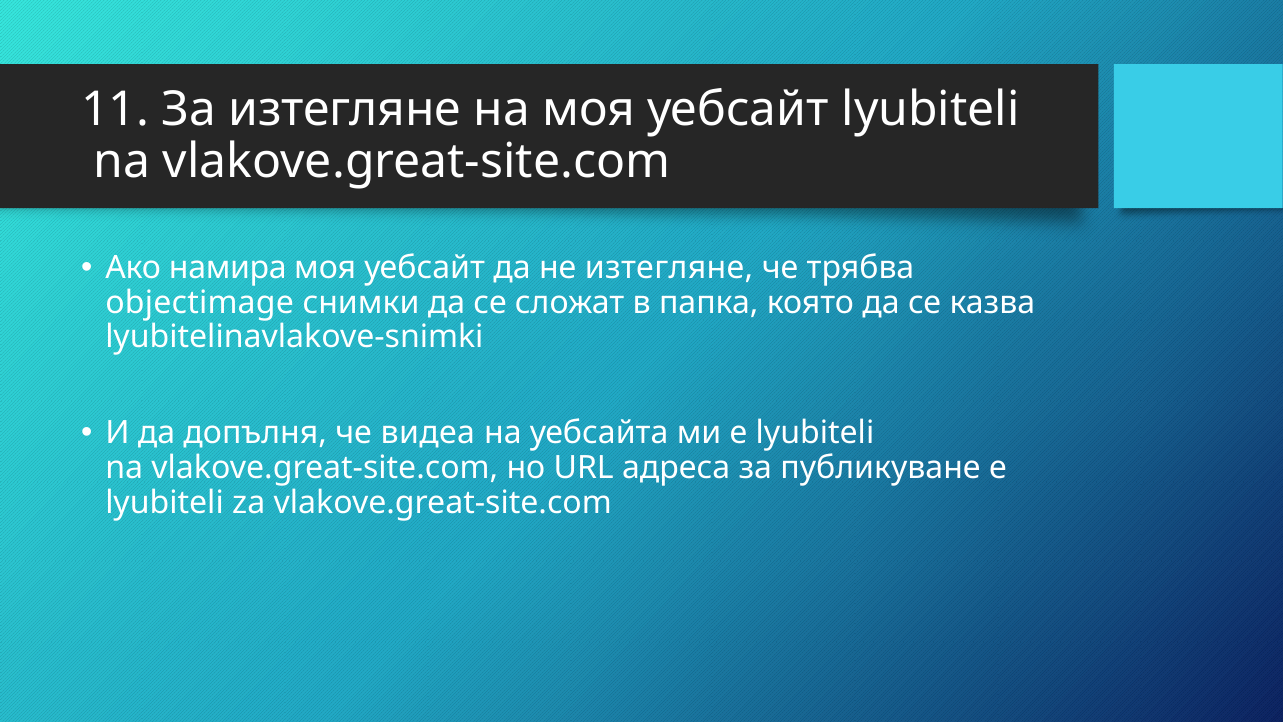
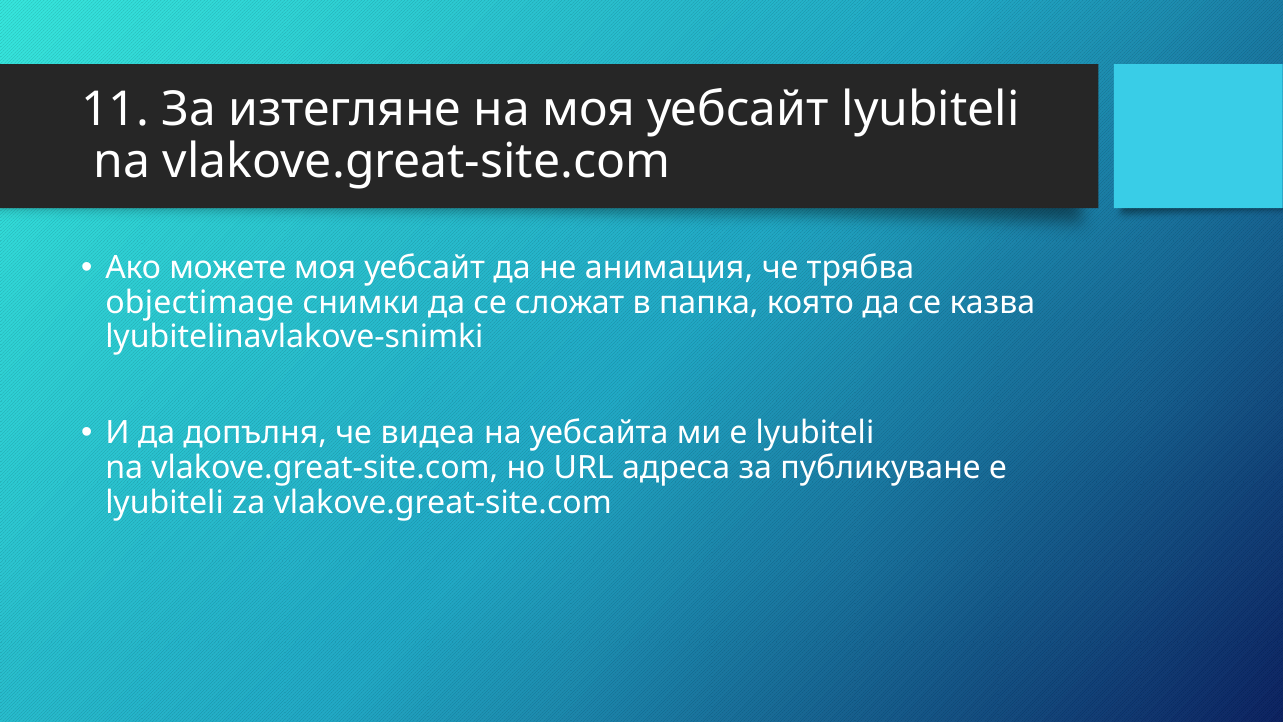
намира: намира -> можете (228, 268)
не изтегляне: изтегляне -> анимация (669, 268)
